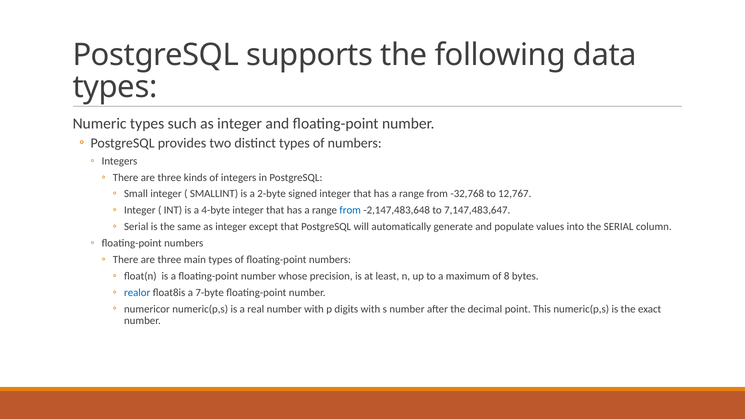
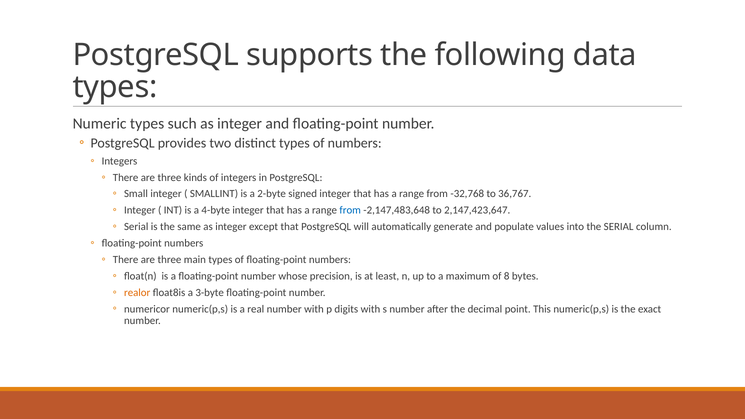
12,767: 12,767 -> 36,767 (515, 194)
7,147,483,647: 7,147,483,647 -> 2,147,423,647 (477, 210)
realor colour: blue -> orange (137, 293)
7-byte: 7-byte -> 3-byte (210, 293)
